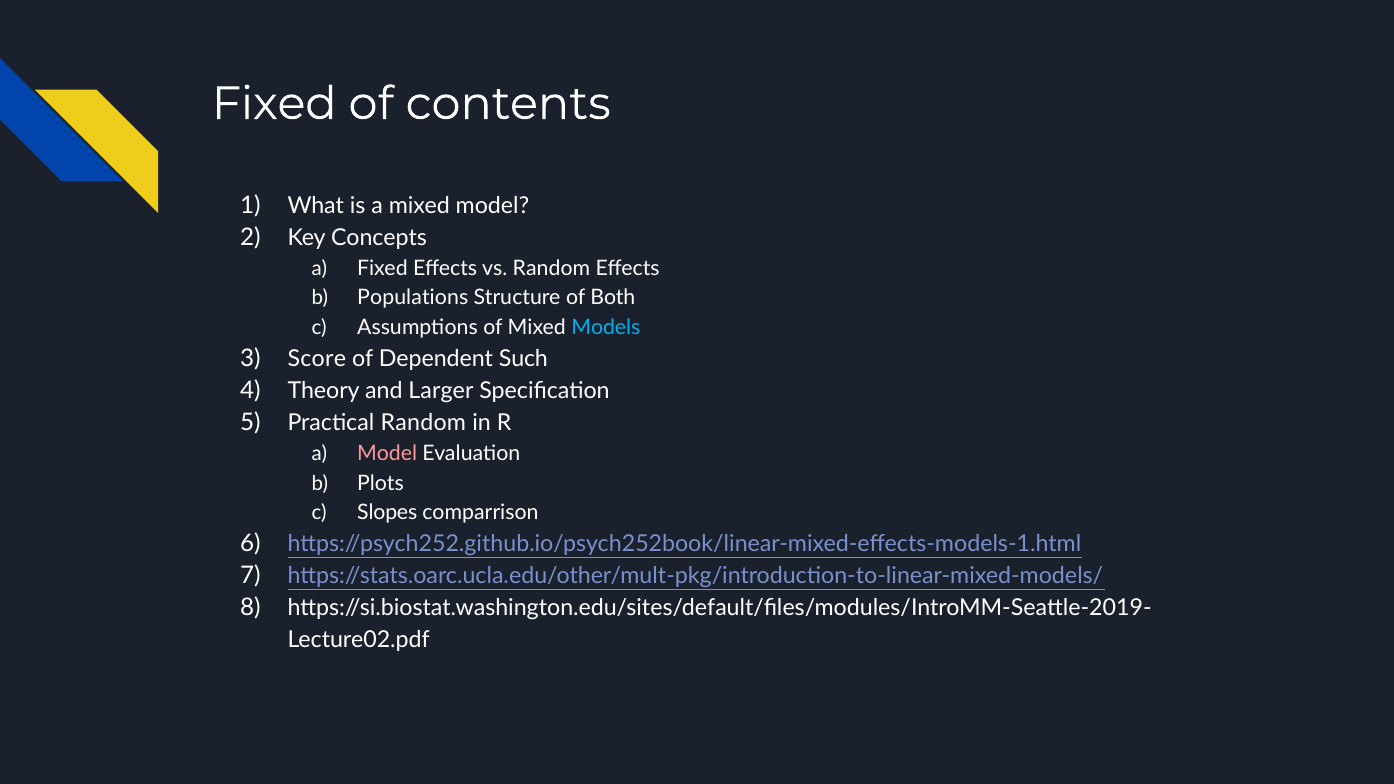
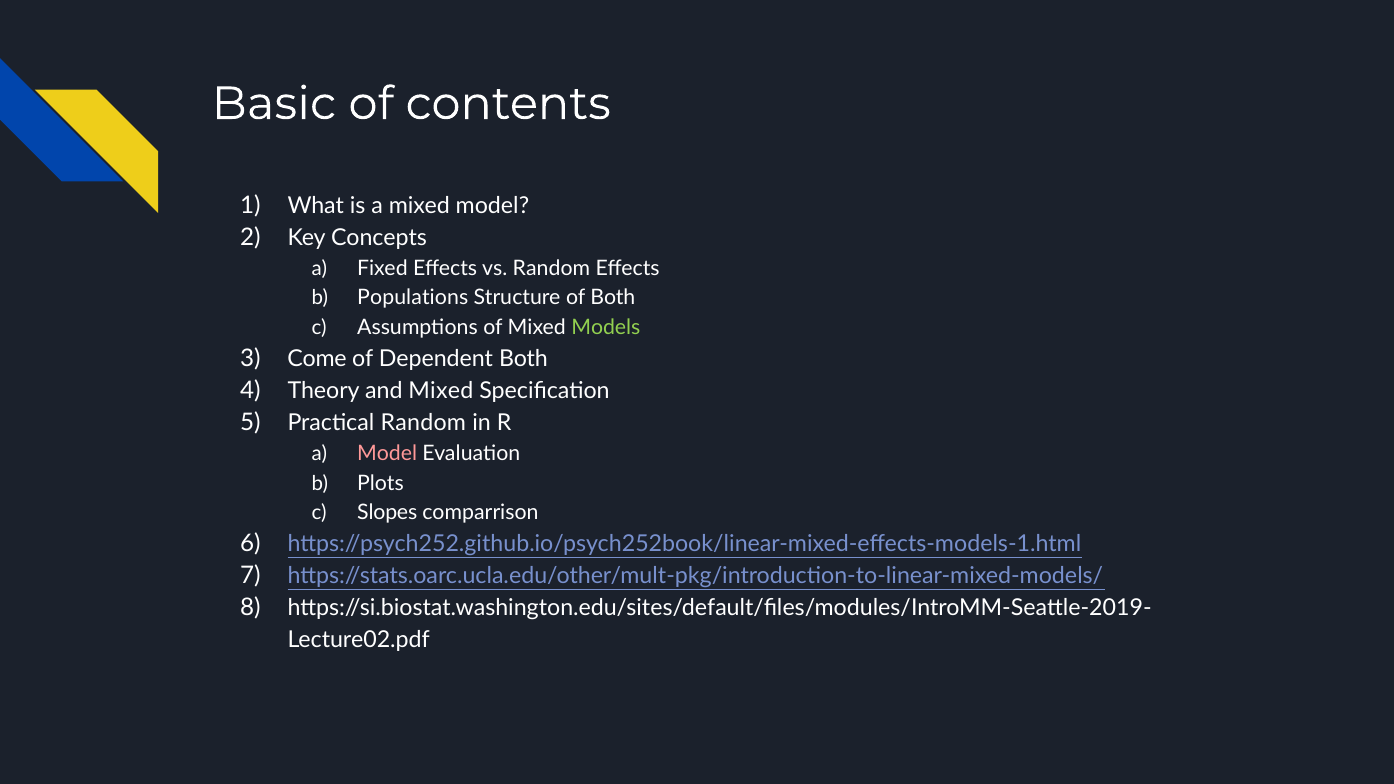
Fixed: Fixed -> Basic (274, 104)
Models colour: light blue -> light green (606, 328)
Score: Score -> Come (317, 359)
Dependent Such: Such -> Both (523, 359)
and Larger: Larger -> Mixed (441, 391)
